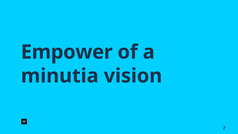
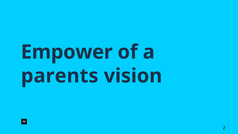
minutia: minutia -> parents (60, 76)
